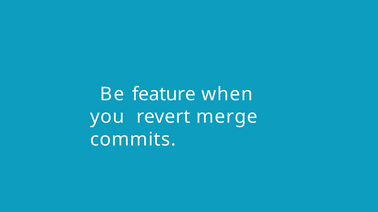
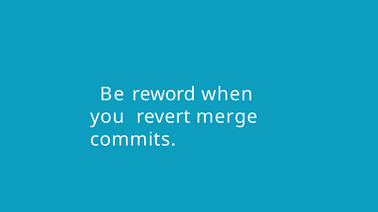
feature: feature -> reword (164, 94)
